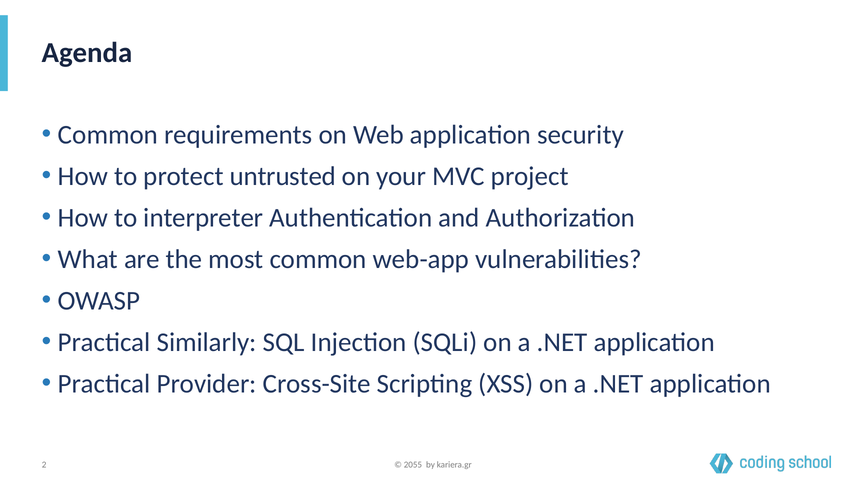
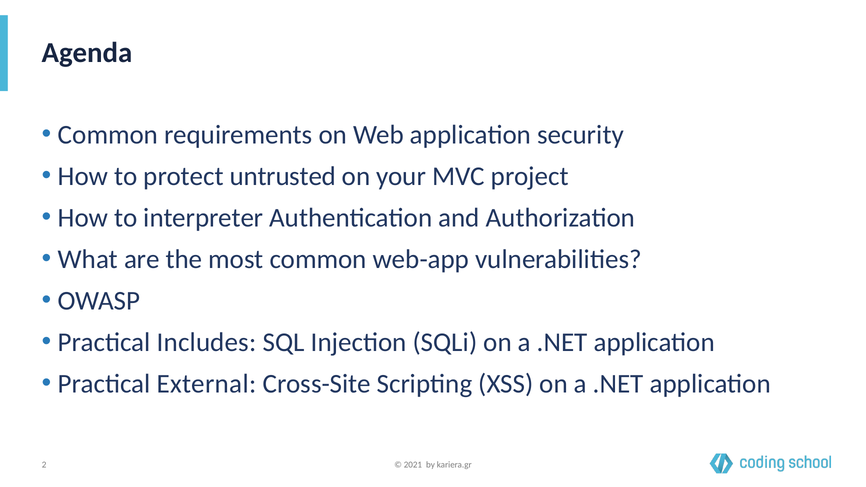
Similarly: Similarly -> Includes (207, 343)
Provider: Provider -> External (207, 384)
2055: 2055 -> 2021 (413, 465)
